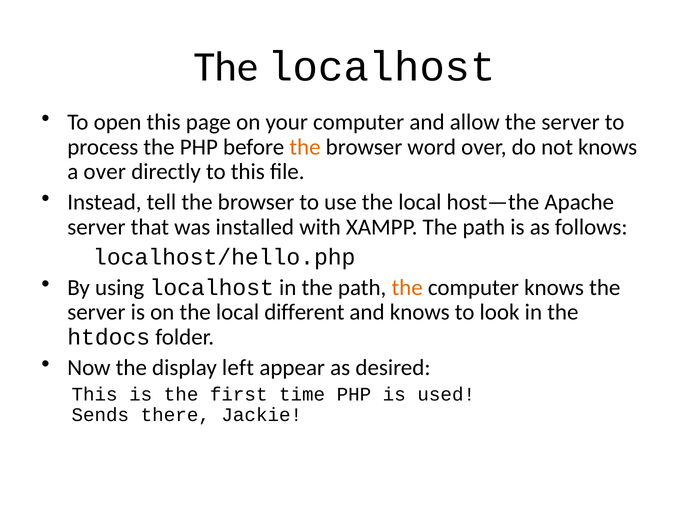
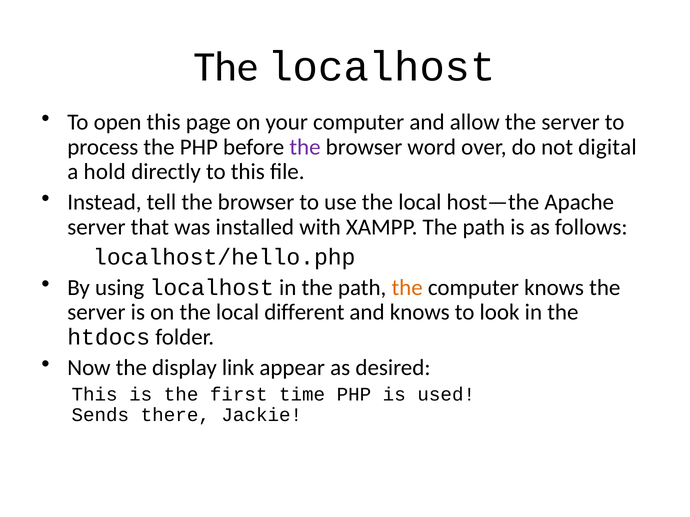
the colour: orange -> purple (305, 147)
not knows: knows -> digital (607, 147)
a over: over -> hold (105, 172)
left: left -> link (238, 368)
